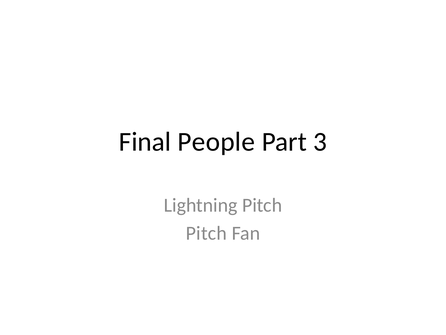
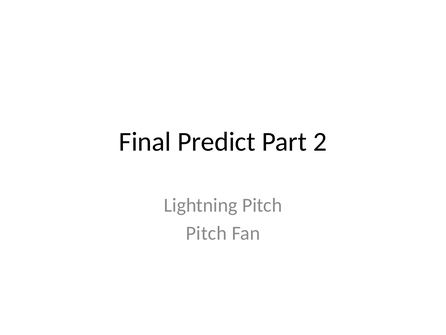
People: People -> Predict (216, 142)
3: 3 -> 2 (320, 142)
